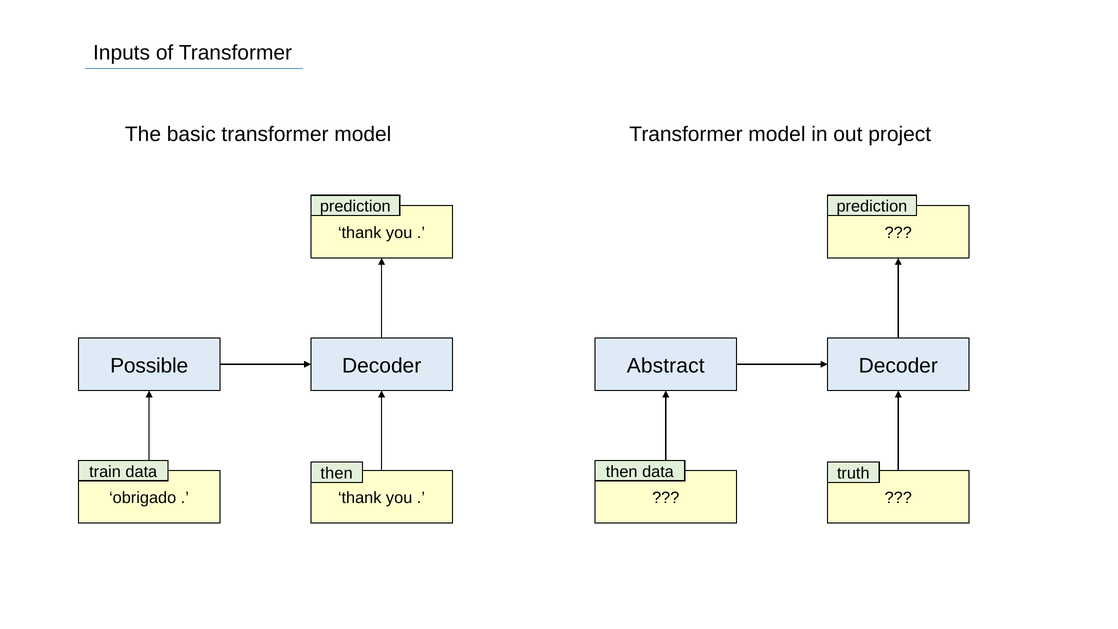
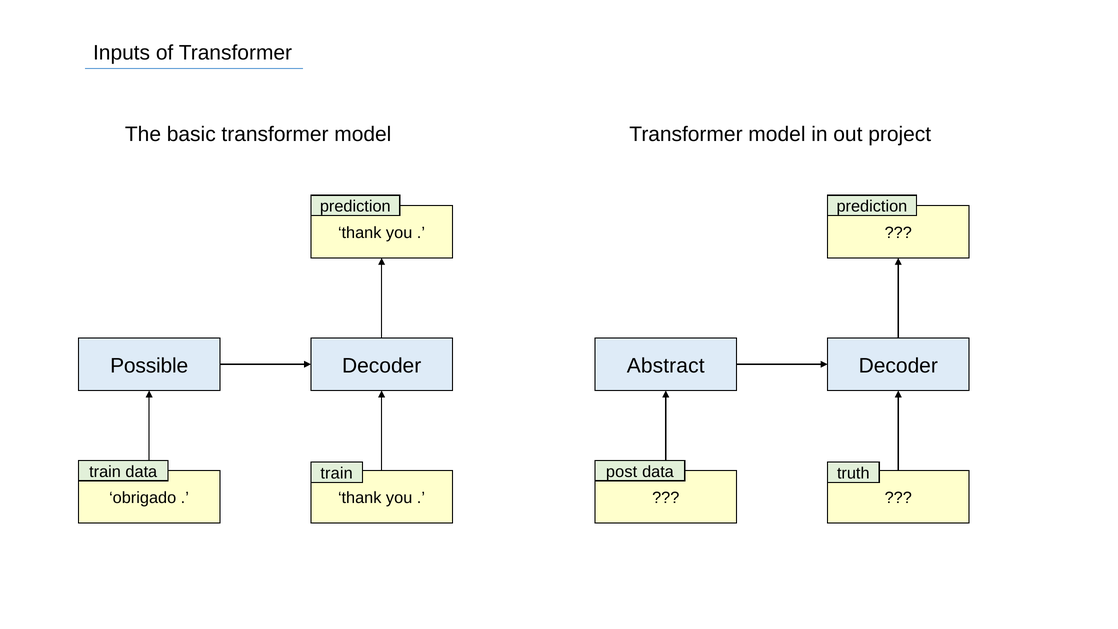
data then: then -> train (337, 473)
then: then -> post (622, 472)
